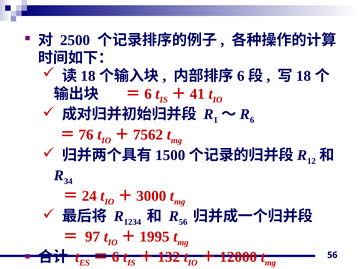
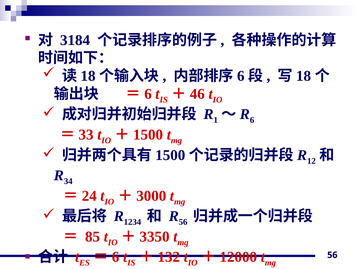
2500: 2500 -> 3184 (75, 40)
41: 41 -> 46 (197, 94)
76: 76 -> 33 (86, 135)
7562: 7562 -> 1500 (148, 135)
97: 97 -> 85 (93, 237)
1995: 1995 -> 3350 (155, 237)
